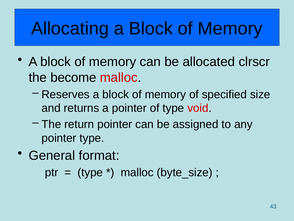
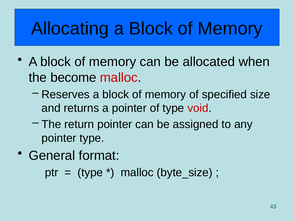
clrscr: clrscr -> when (254, 62)
